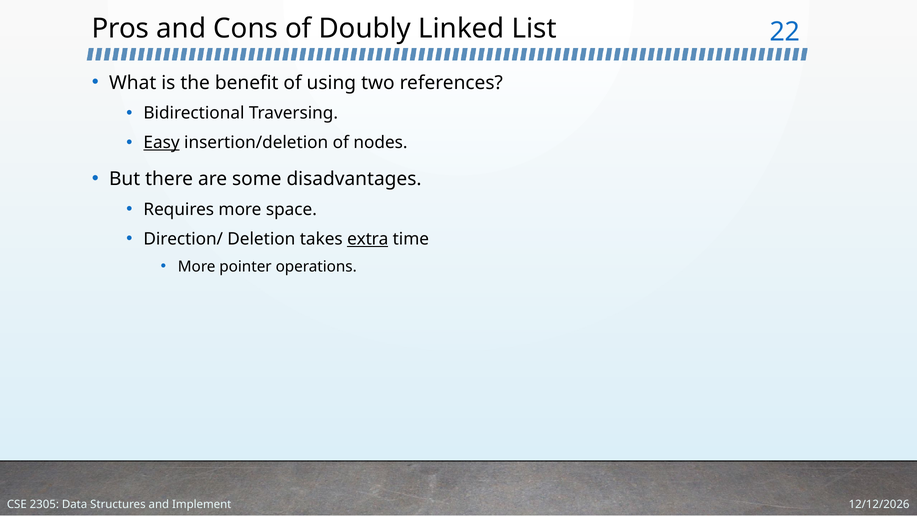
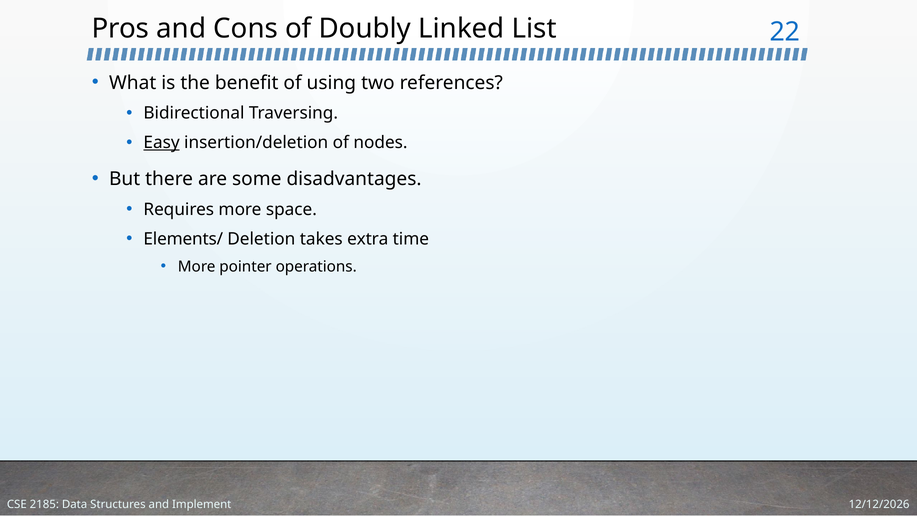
Direction/: Direction/ -> Elements/ (183, 239)
extra underline: present -> none (368, 239)
2305: 2305 -> 2185 (44, 504)
